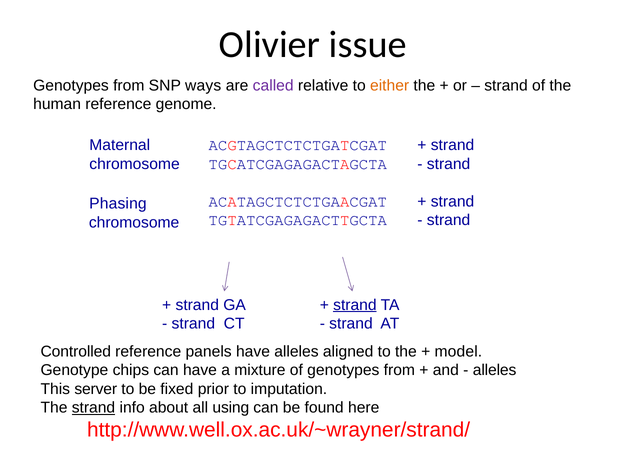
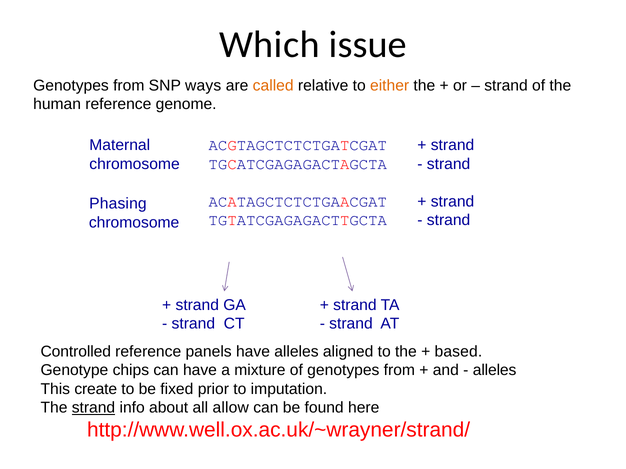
Olivier: Olivier -> Which (269, 45)
called colour: purple -> orange (273, 86)
strand underline: present -> none (355, 305)
model: model -> based (458, 352)
server: server -> create (96, 389)
using: using -> allow (231, 408)
